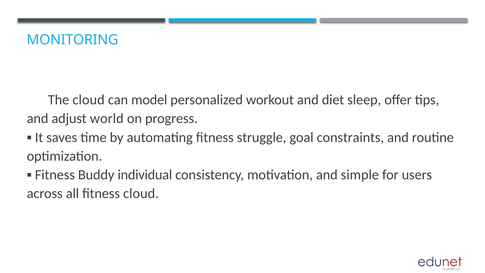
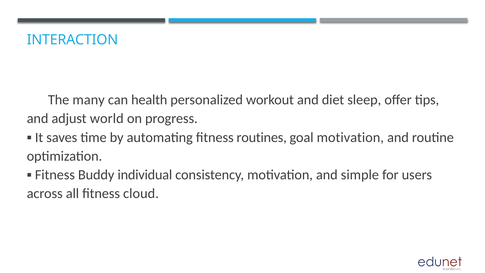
MONITORING: MONITORING -> INTERACTION (72, 40)
The cloud: cloud -> many (89, 100)
model: model -> health (149, 100)
struggle: struggle -> routines (262, 137)
goal constraints: constraints -> motivation (350, 137)
